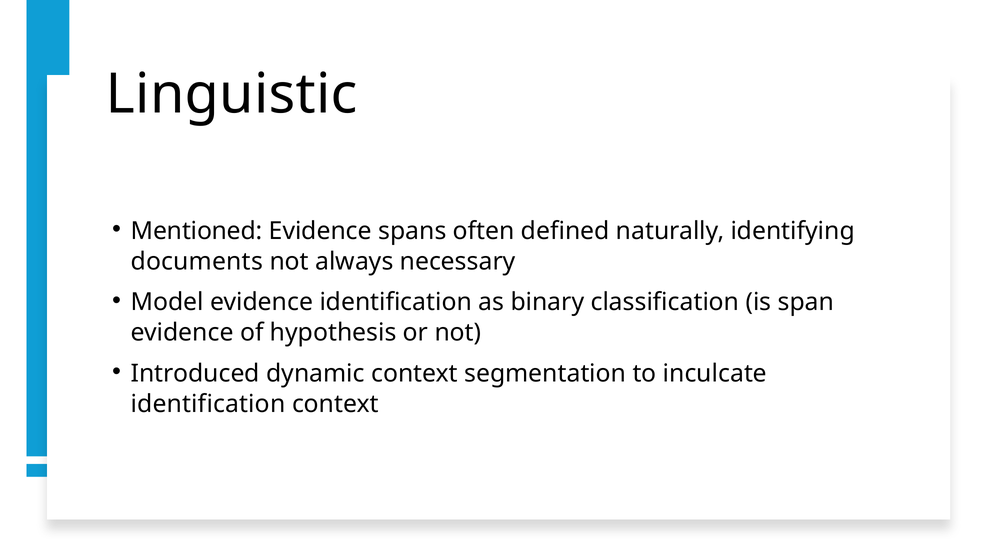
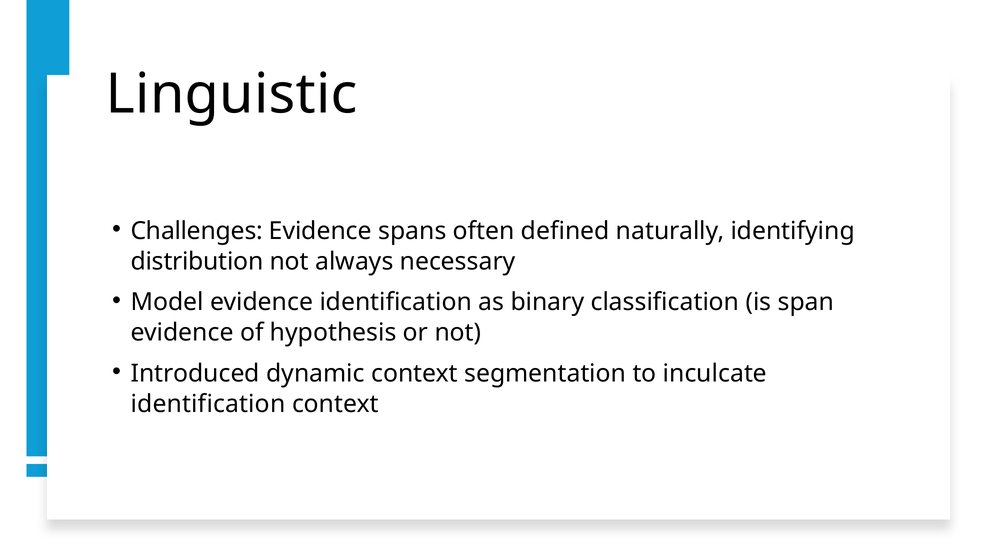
Mentioned: Mentioned -> Challenges (197, 231)
documents: documents -> distribution (197, 261)
